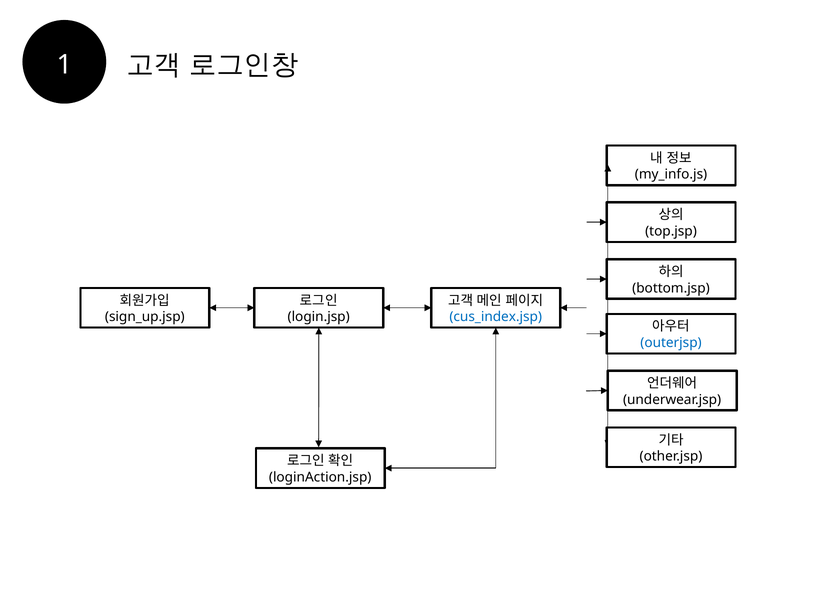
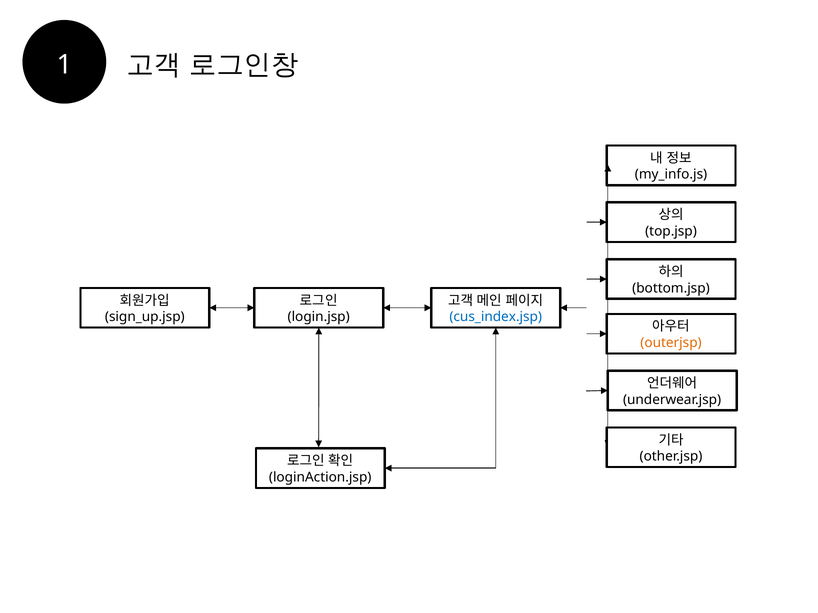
outerjsp colour: blue -> orange (671, 343)
